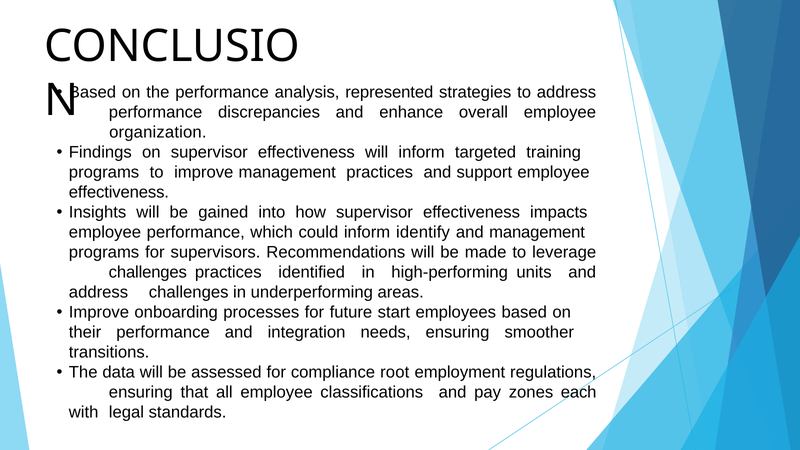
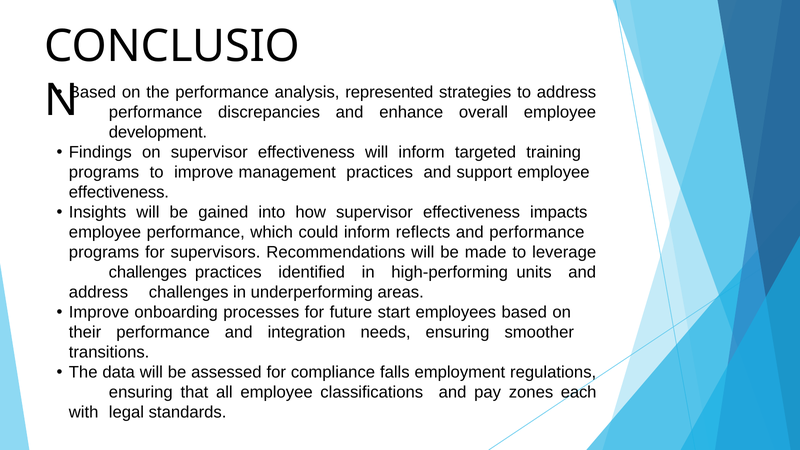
organization: organization -> development (158, 132)
identify: identify -> reflects (423, 232)
and management: management -> performance (537, 232)
root: root -> falls (395, 372)
